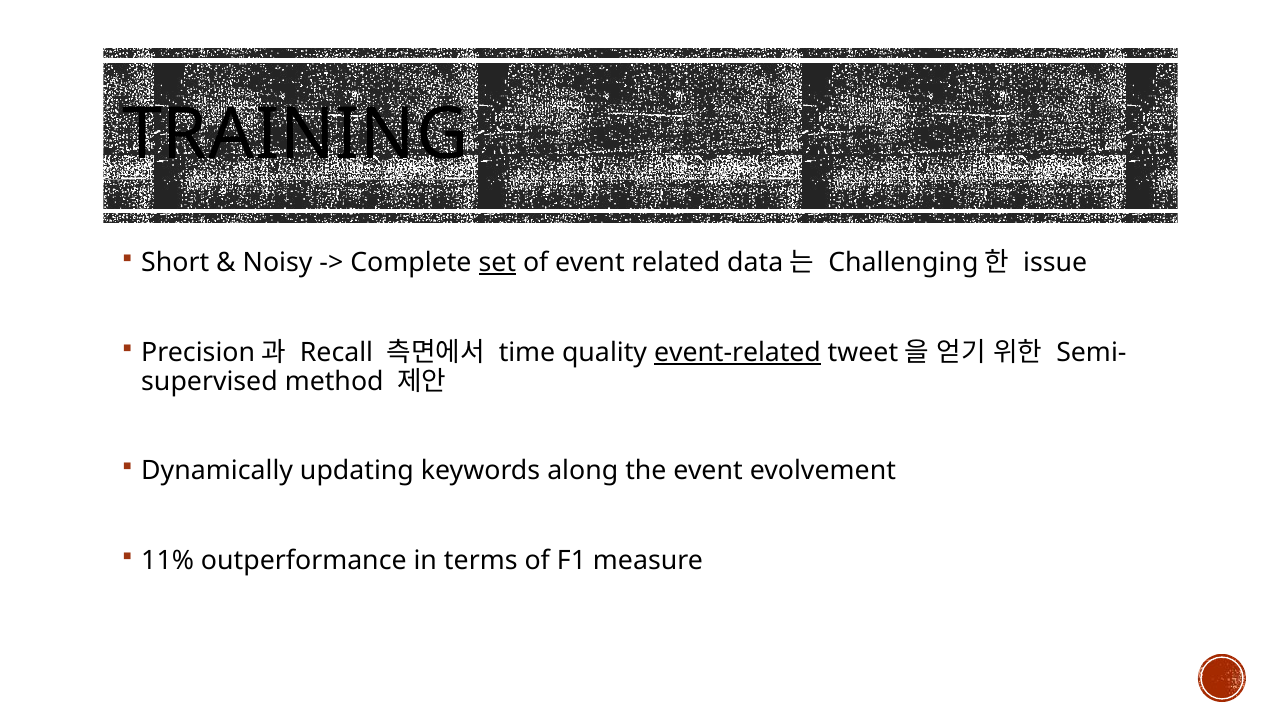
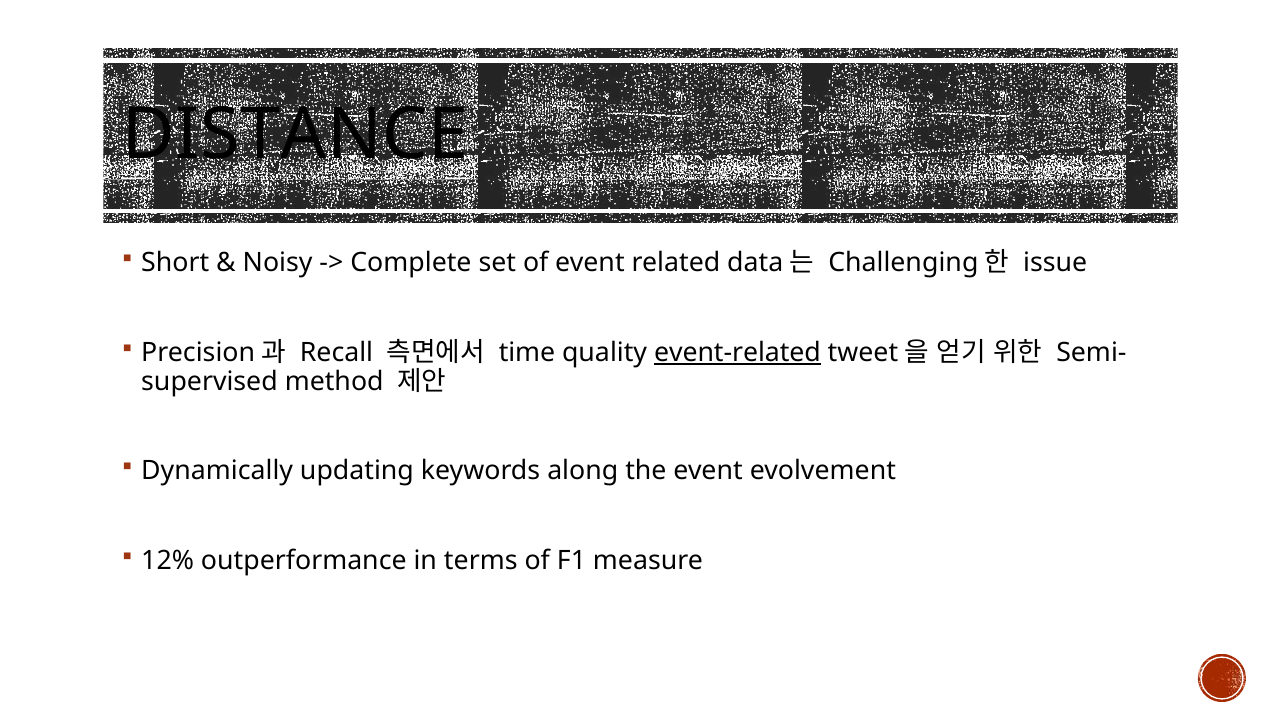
TRAINING: TRAINING -> DISTANCE (295, 135)
set underline: present -> none (497, 263)
11%: 11% -> 12% (168, 561)
